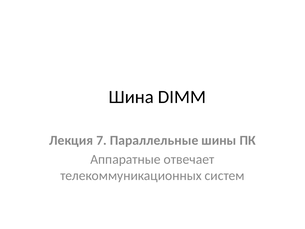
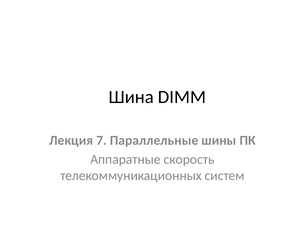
отвечает: отвечает -> скорость (189, 159)
